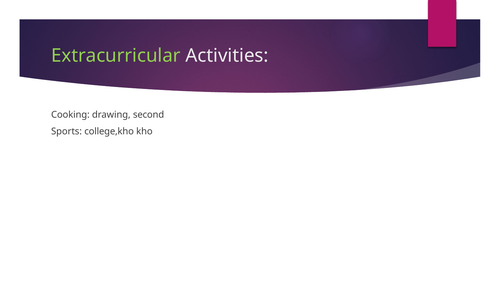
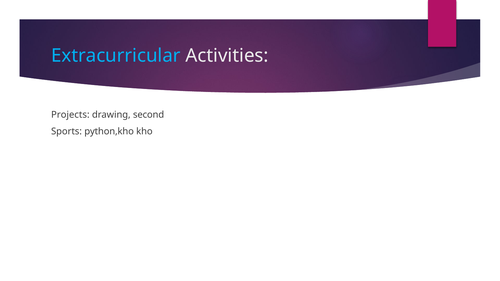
Extracurricular colour: light green -> light blue (116, 56)
Cooking: Cooking -> Projects (70, 115)
college,kho: college,kho -> python,kho (109, 131)
